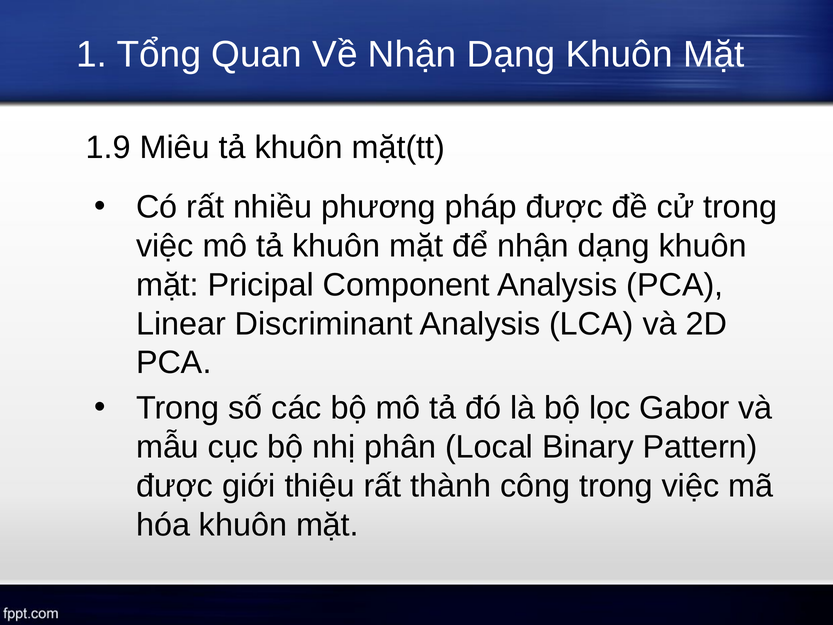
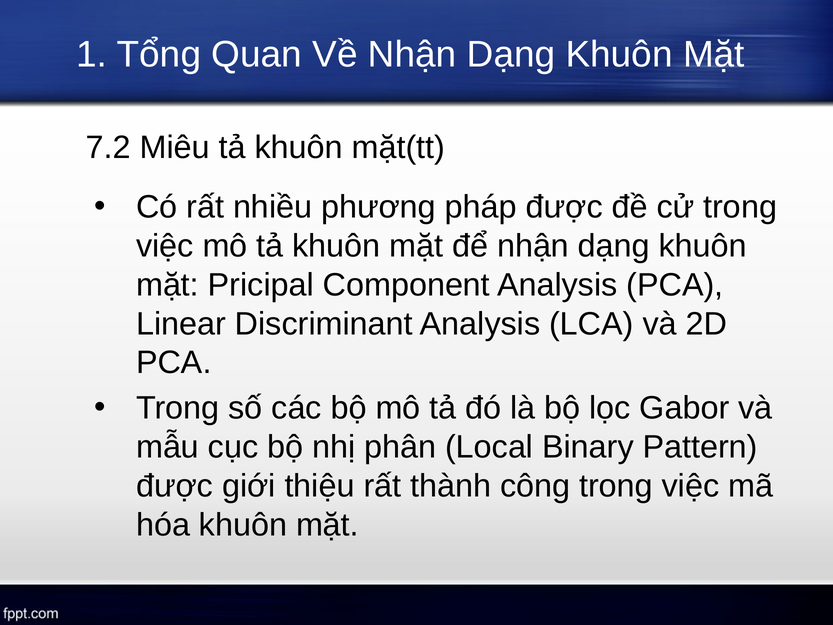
1.9: 1.9 -> 7.2 (108, 147)
